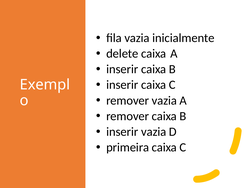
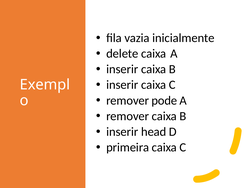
remover vazia: vazia -> pode (164, 100)
inserir vazia: vazia -> head (154, 131)
